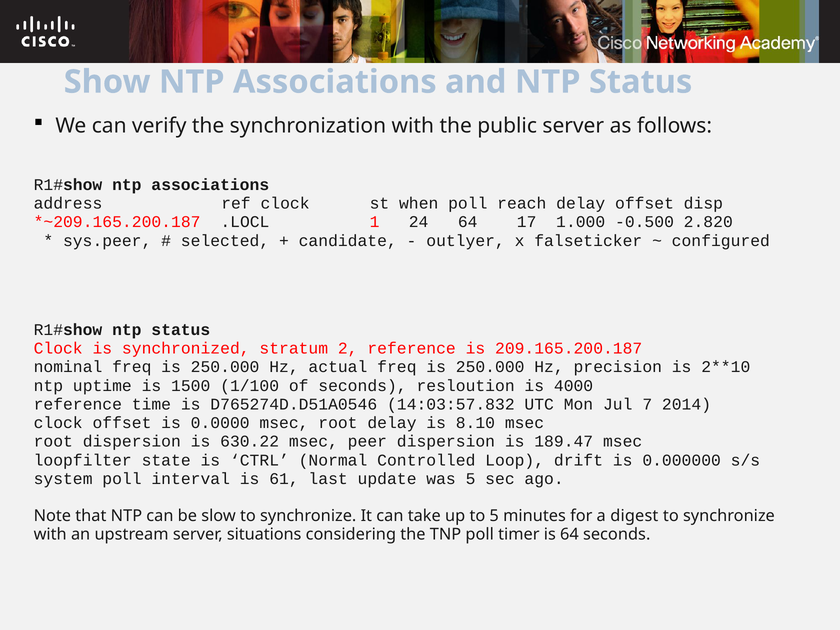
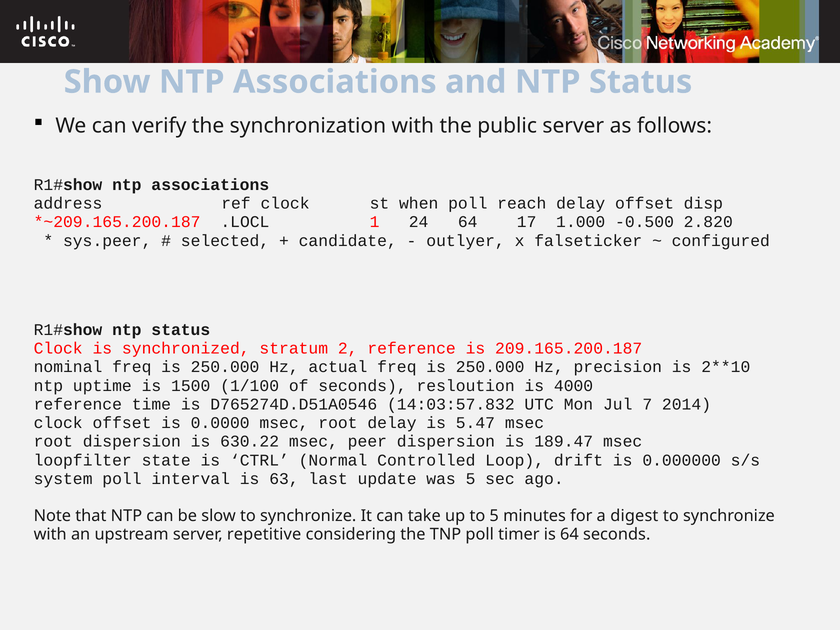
8.10: 8.10 -> 5.47 (475, 423)
61: 61 -> 63 (284, 479)
situations: situations -> repetitive (264, 535)
